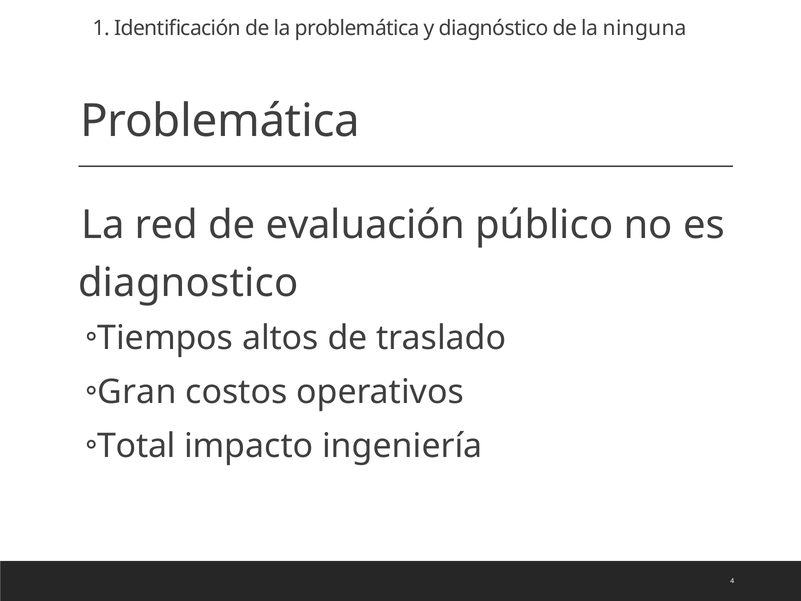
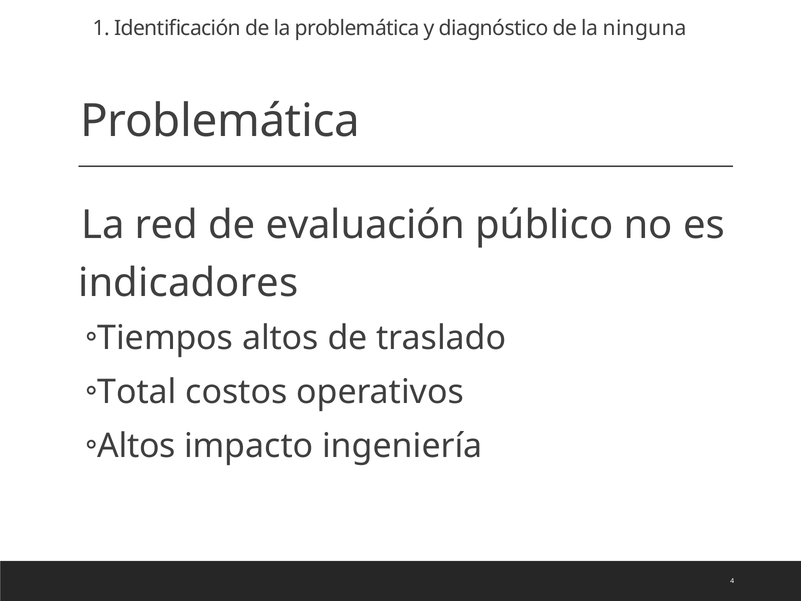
diagnostico: diagnostico -> indicadores (188, 283)
Gran: Gran -> Total (137, 392)
Total: Total -> Altos (136, 446)
